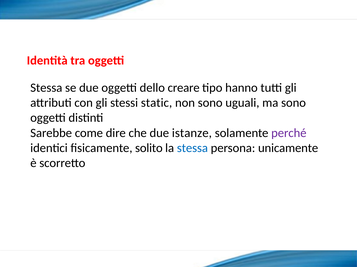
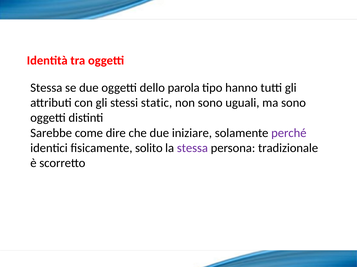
creare: creare -> parola (184, 88)
istanze: istanze -> iniziare (192, 133)
stessa colour: blue -> purple (192, 148)
unicamente: unicamente -> tradizionale (288, 148)
